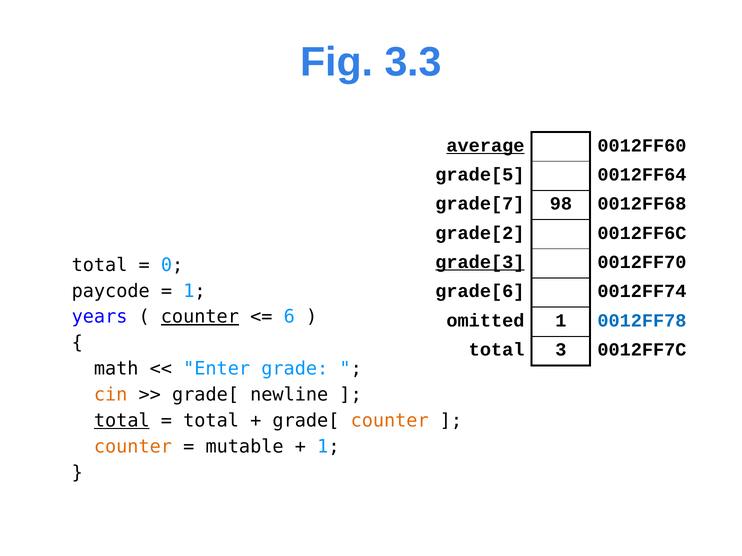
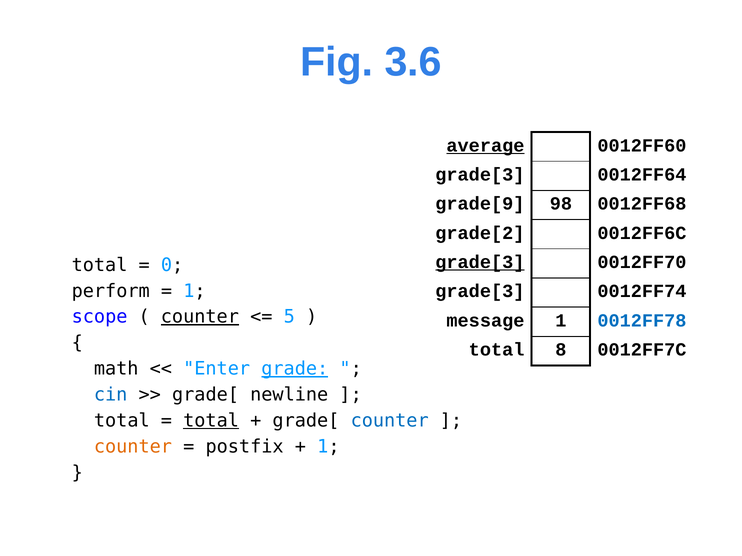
3.3: 3.3 -> 3.6 (413, 62)
grade[5: grade[5 -> grade[3 (480, 175)
grade[7: grade[7 -> grade[9 (480, 204)
paycode: paycode -> perform (111, 291)
grade[6: grade[6 -> grade[3 (480, 292)
years: years -> scope (100, 317)
6: 6 -> 5 (289, 317)
omitted: omitted -> message (485, 321)
3: 3 -> 8 (561, 350)
grade underline: none -> present (295, 369)
cin colour: orange -> blue (111, 395)
total underline: present -> none (122, 421)
total underline: none -> present (211, 421)
counter colour: orange -> blue (390, 421)
mutable: mutable -> postfix (245, 447)
